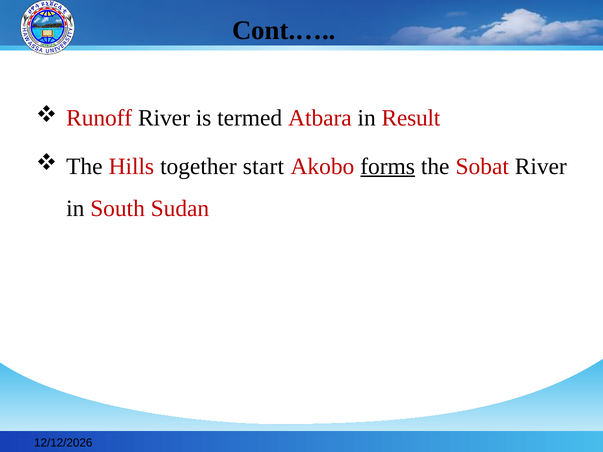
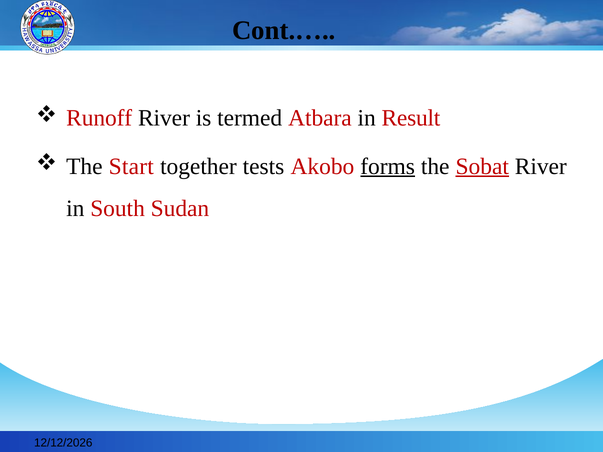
Hills: Hills -> Start (131, 166)
start: start -> tests (264, 166)
Sobat underline: none -> present (482, 166)
